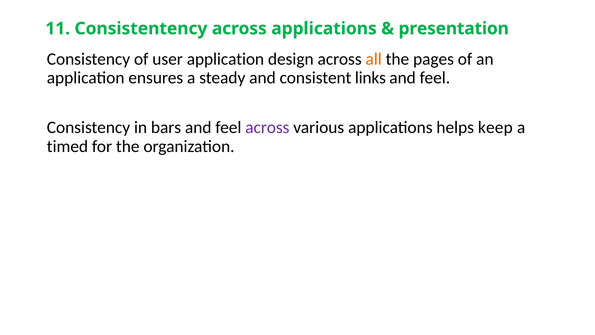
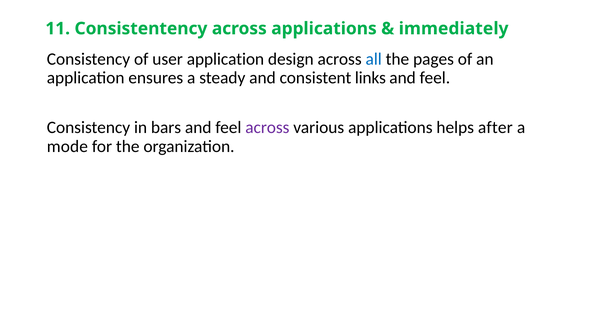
presentation: presentation -> immediately (454, 29)
all colour: orange -> blue (374, 59)
keep: keep -> after (495, 127)
timed: timed -> mode (67, 146)
